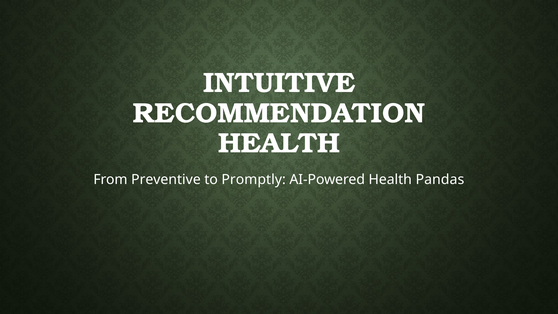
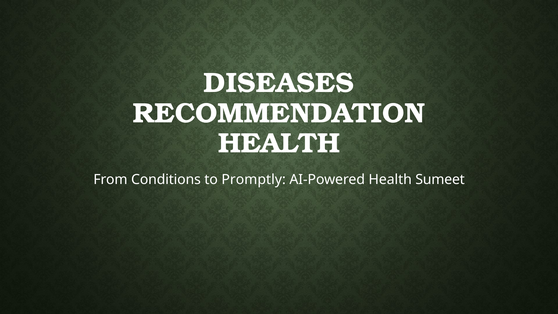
INTUITIVE: INTUITIVE -> DISEASES (279, 83)
Preventive: Preventive -> Conditions (166, 180)
Pandas: Pandas -> Sumeet (440, 180)
